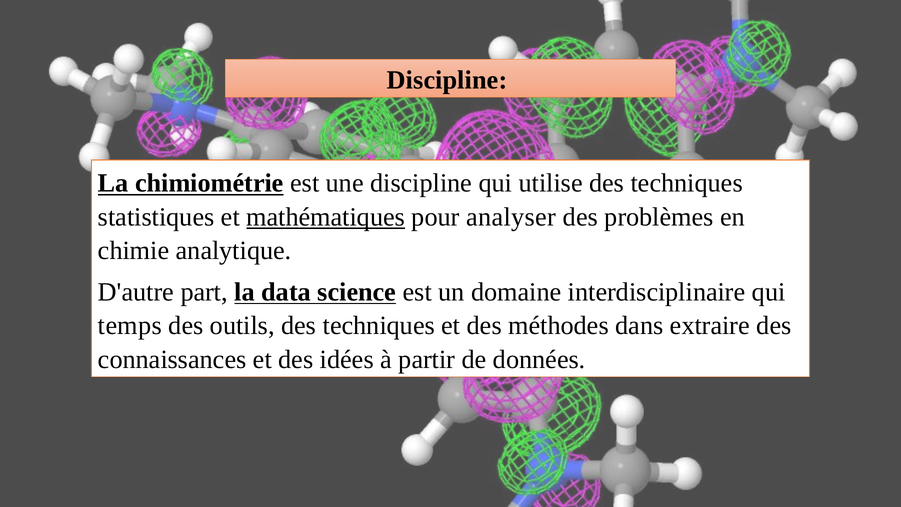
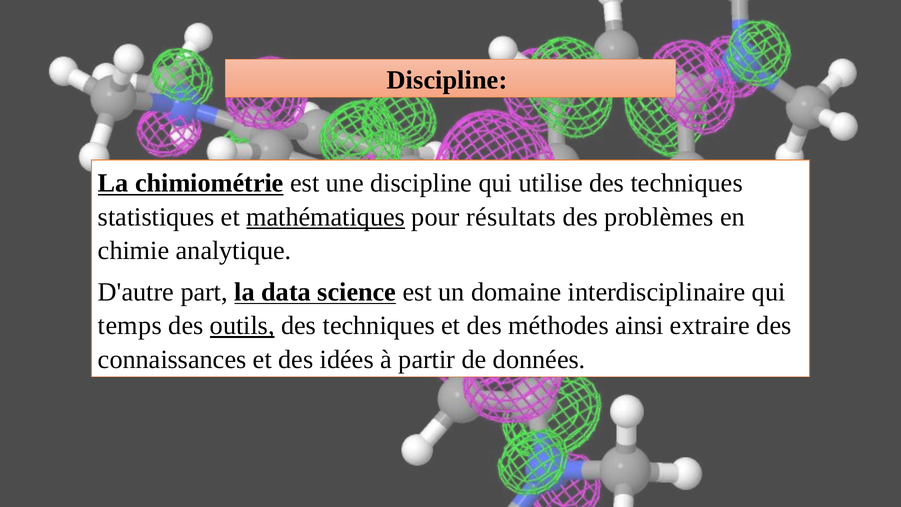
analyser: analyser -> résultats (511, 217)
outils underline: none -> present (242, 326)
dans: dans -> ainsi (639, 326)
